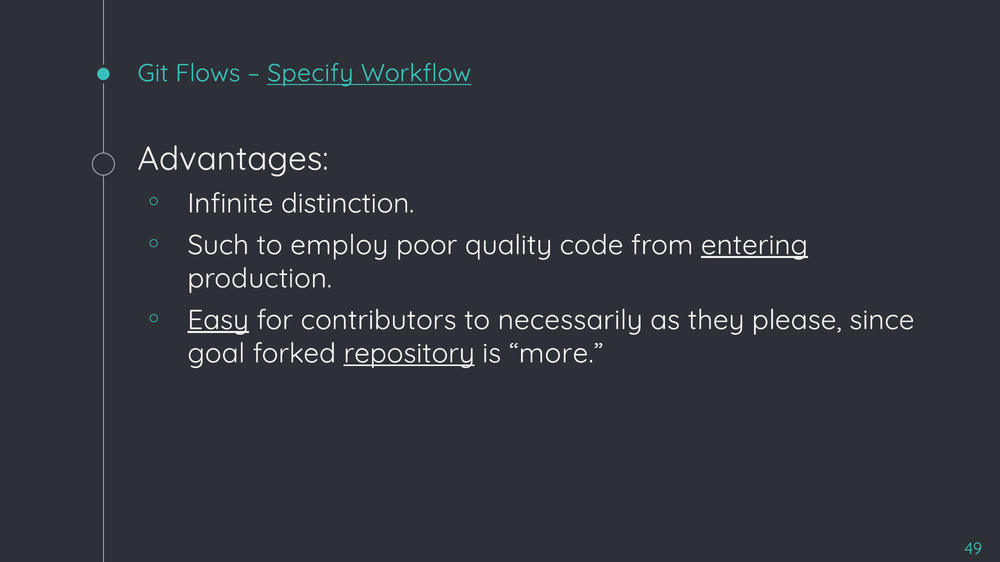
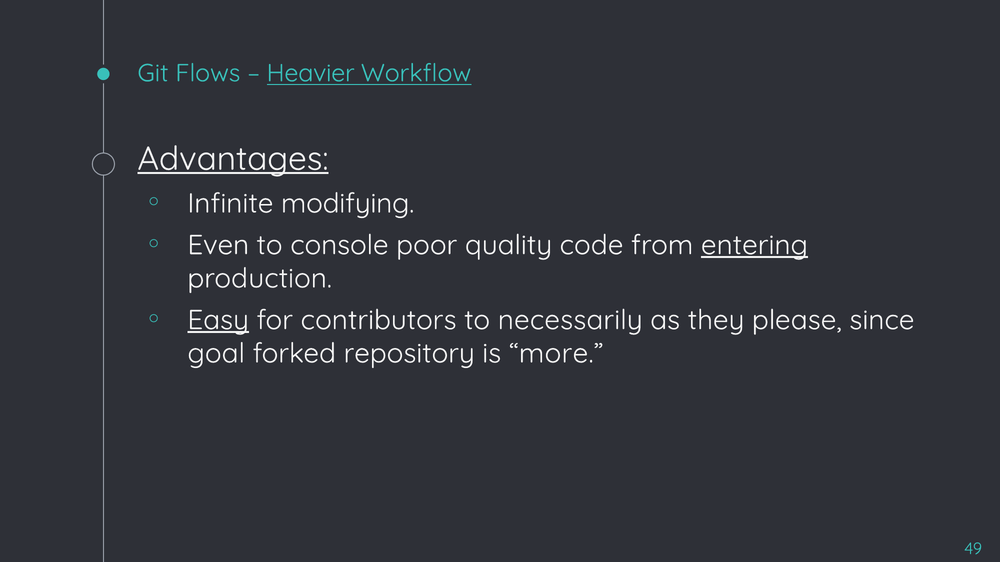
Specify: Specify -> Heavier (311, 73)
Advantages underline: none -> present (233, 159)
distinction: distinction -> modifying (348, 204)
Such: Such -> Even (218, 245)
employ: employ -> console (339, 245)
repository underline: present -> none (409, 354)
